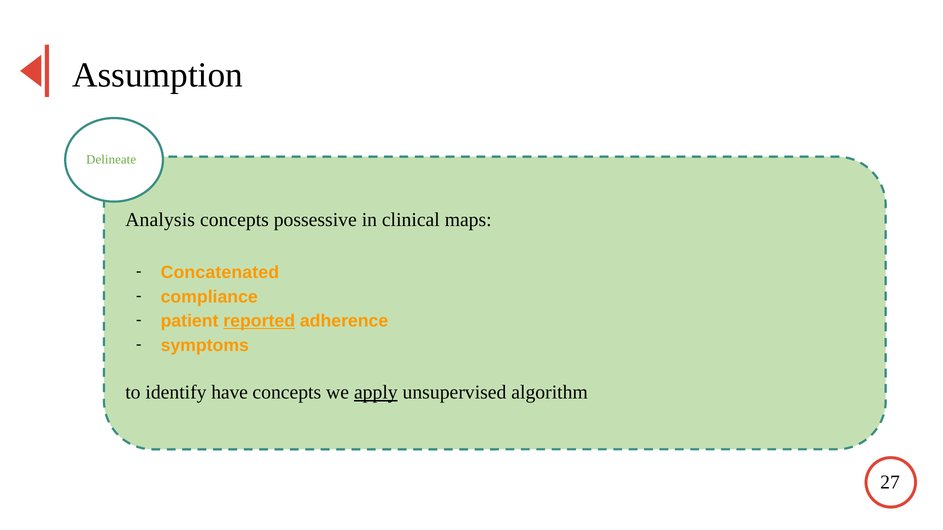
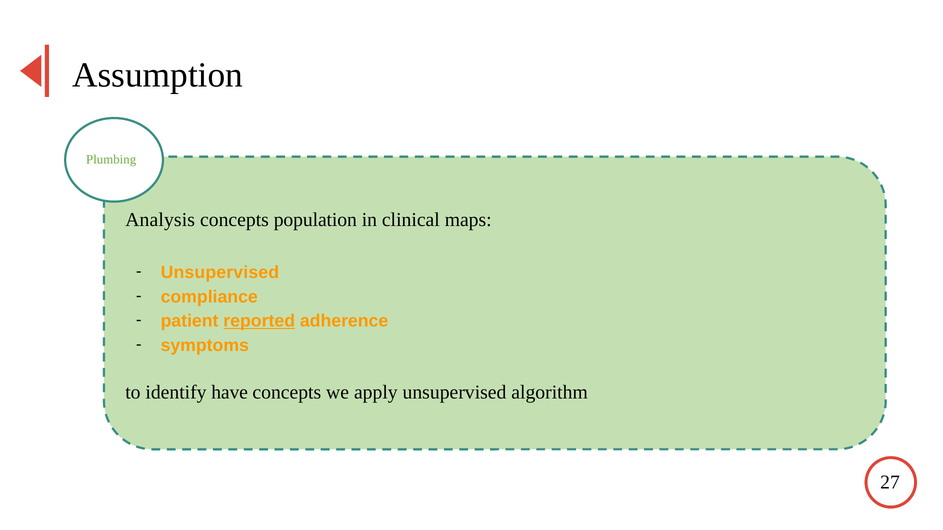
Delineate: Delineate -> Plumbing (111, 160)
possessive: possessive -> population (315, 220)
Concatenated: Concatenated -> Unsupervised (220, 273)
apply underline: present -> none (376, 393)
